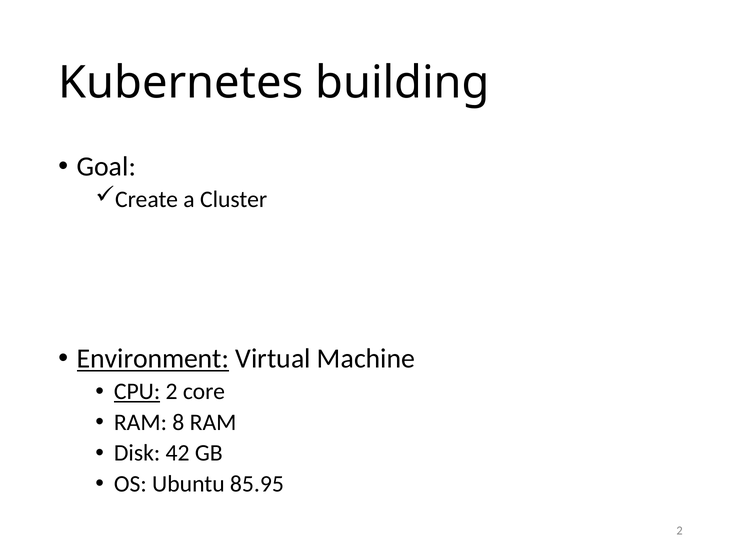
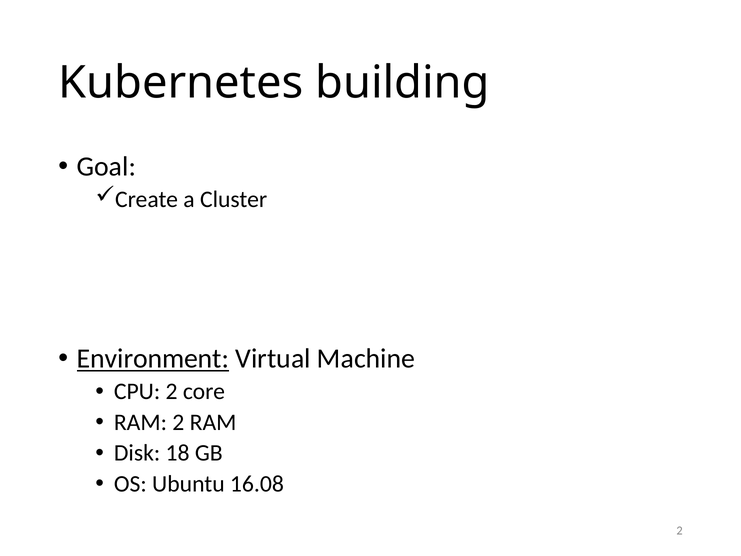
CPU underline: present -> none (137, 391)
RAM 8: 8 -> 2 (178, 422)
42: 42 -> 18 (178, 453)
85.95: 85.95 -> 16.08 (257, 484)
